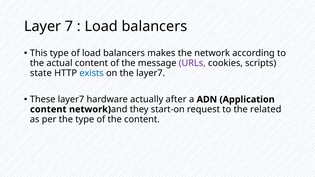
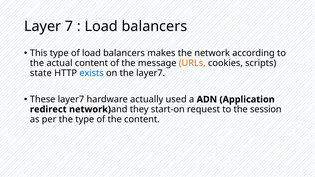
URLs colour: purple -> orange (192, 63)
after: after -> used (176, 100)
content: content -> redirect (48, 109)
related: related -> session (266, 109)
